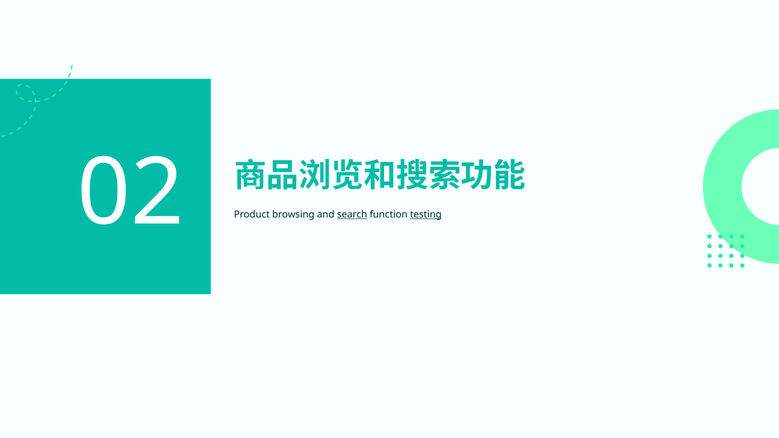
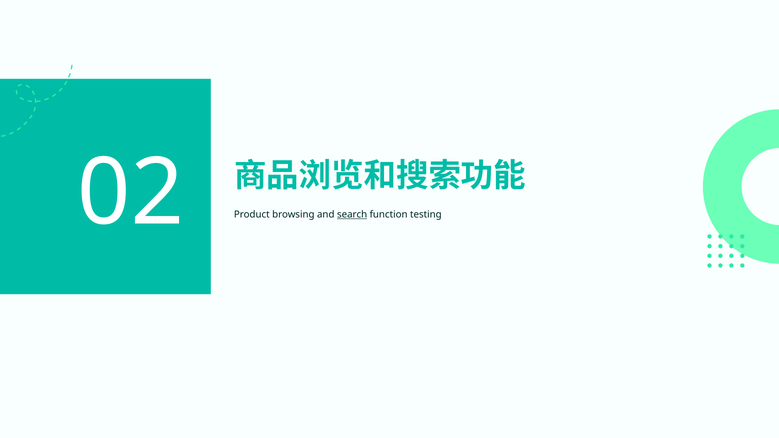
testing underline: present -> none (426, 215)
